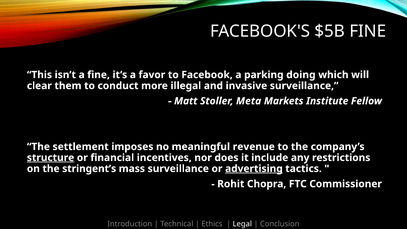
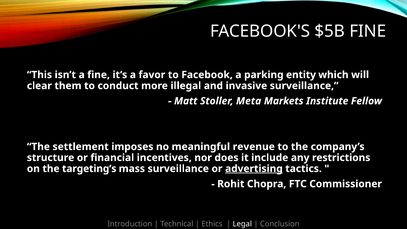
doing: doing -> entity (301, 75)
structure underline: present -> none (51, 158)
stringent’s: stringent’s -> targeting’s (89, 169)
